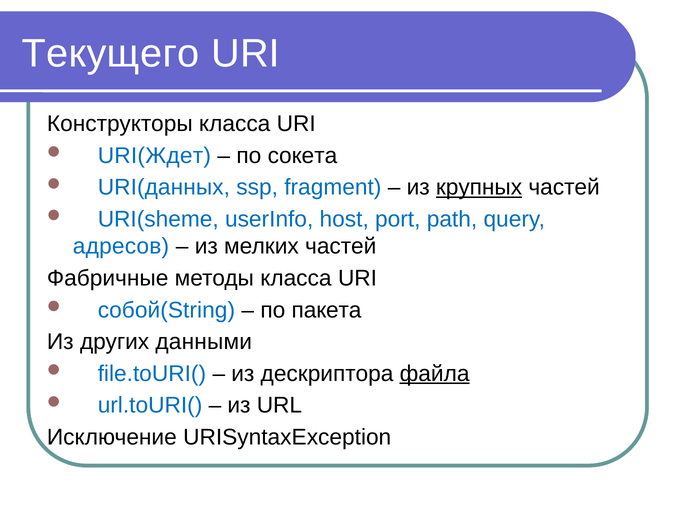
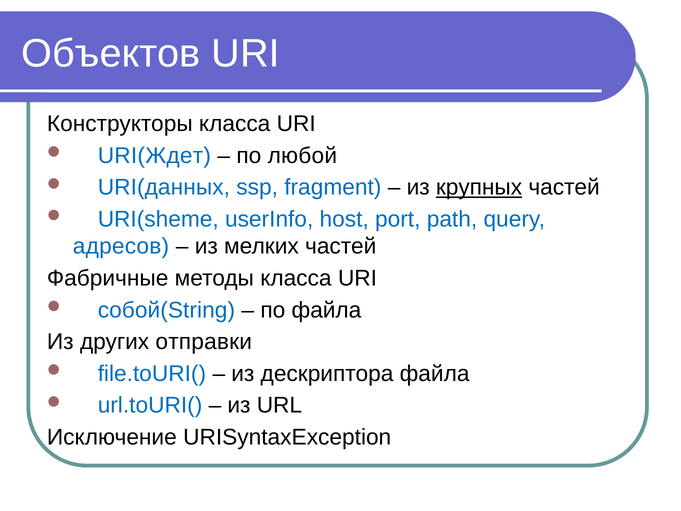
Текущего: Текущего -> Объектов (111, 54)
сокета: сокета -> любой (302, 156)
по пакета: пакета -> файла (326, 310)
данными: данными -> отправки (204, 342)
файла underline: present -> none (435, 373)
